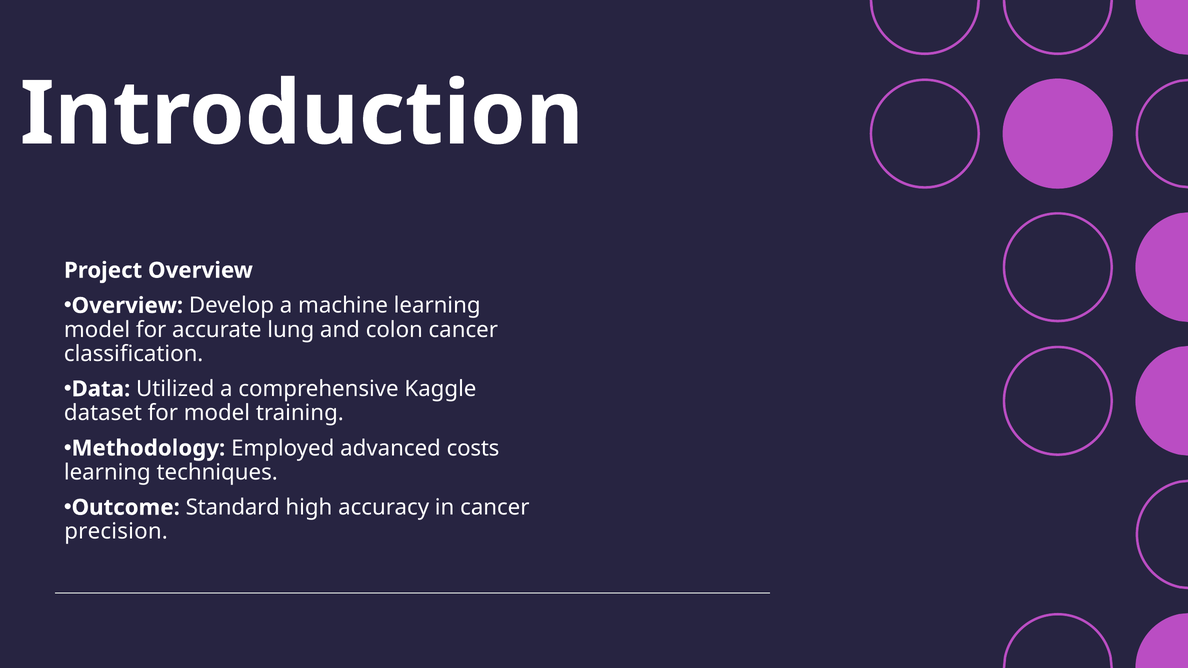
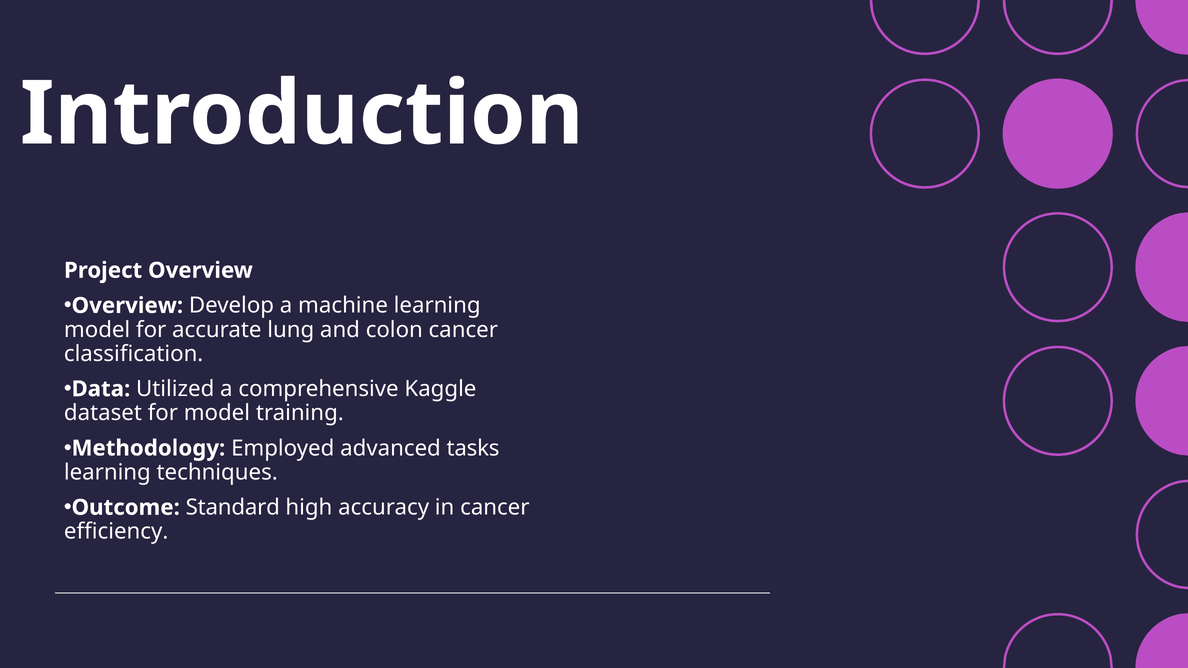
costs: costs -> tasks (473, 448)
precision: precision -> efficiency (116, 532)
